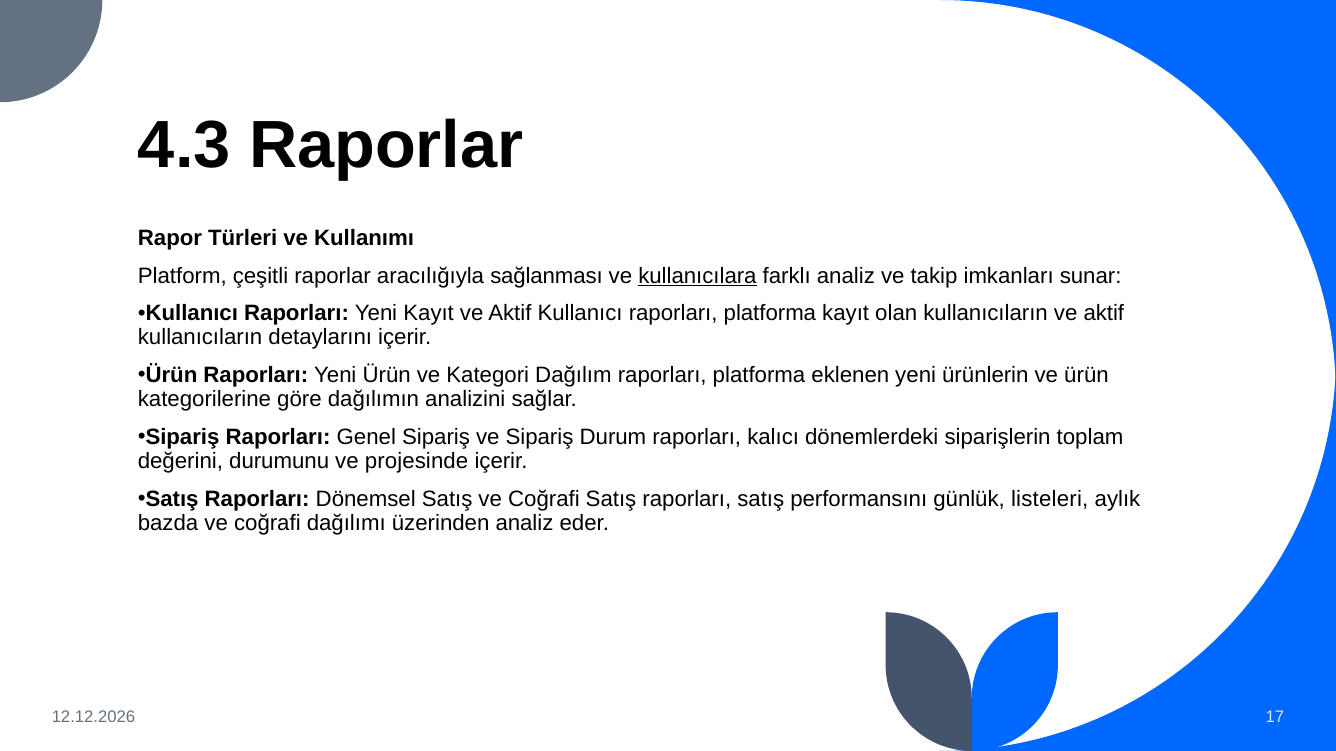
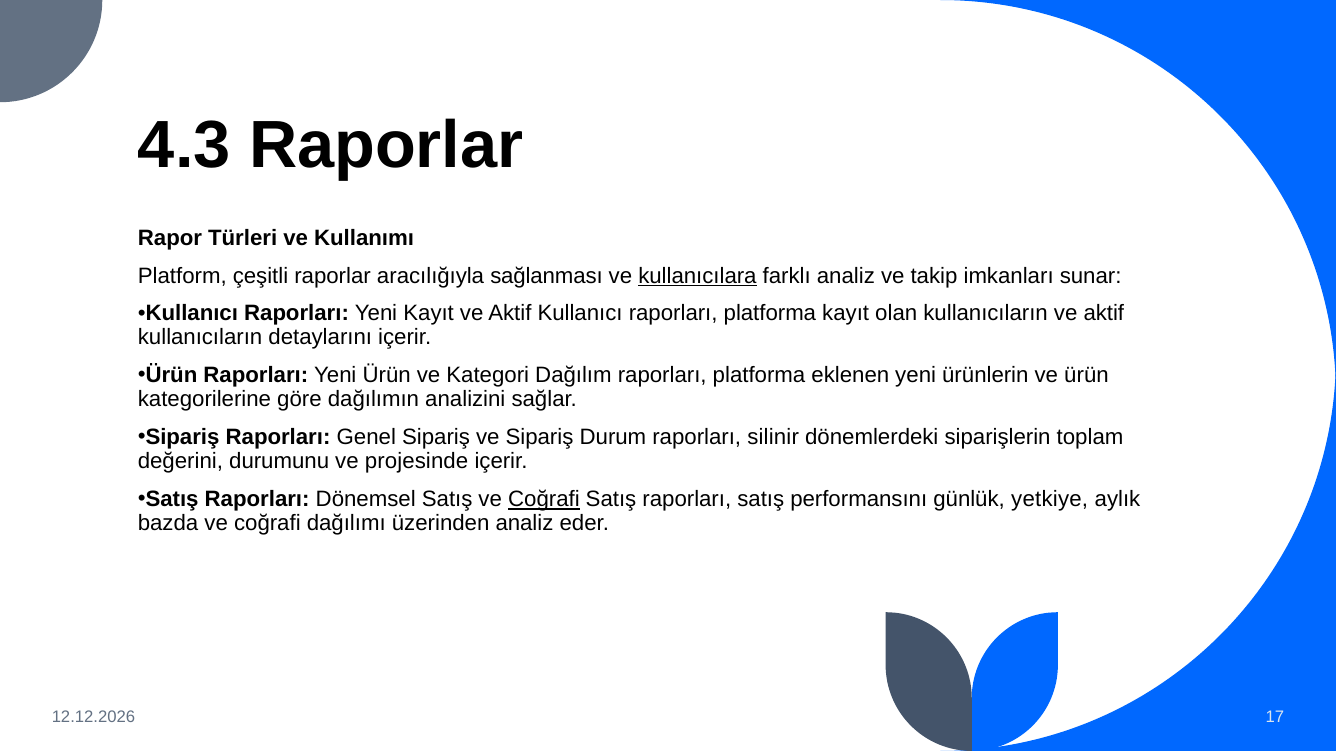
kalıcı: kalıcı -> silinir (773, 438)
Coğrafi underline: none -> present (544, 500)
listeleri: listeleri -> yetkiye (1050, 500)
